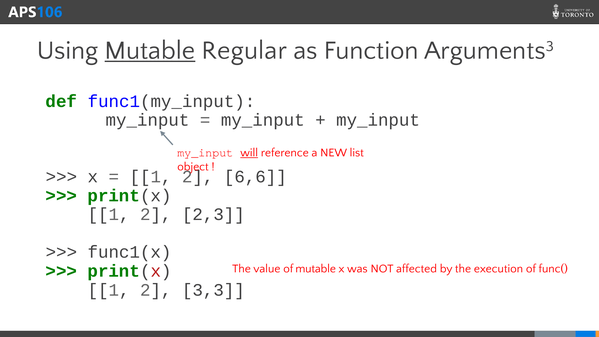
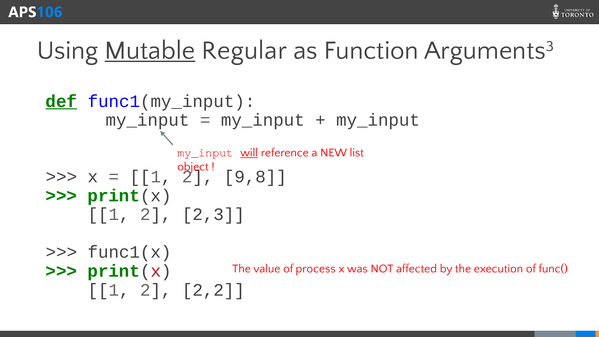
def underline: none -> present (61, 101)
6,6: 6,6 -> 9,8 (255, 177)
of mutable: mutable -> process (316, 269)
3,3: 3,3 -> 2,2 (213, 290)
